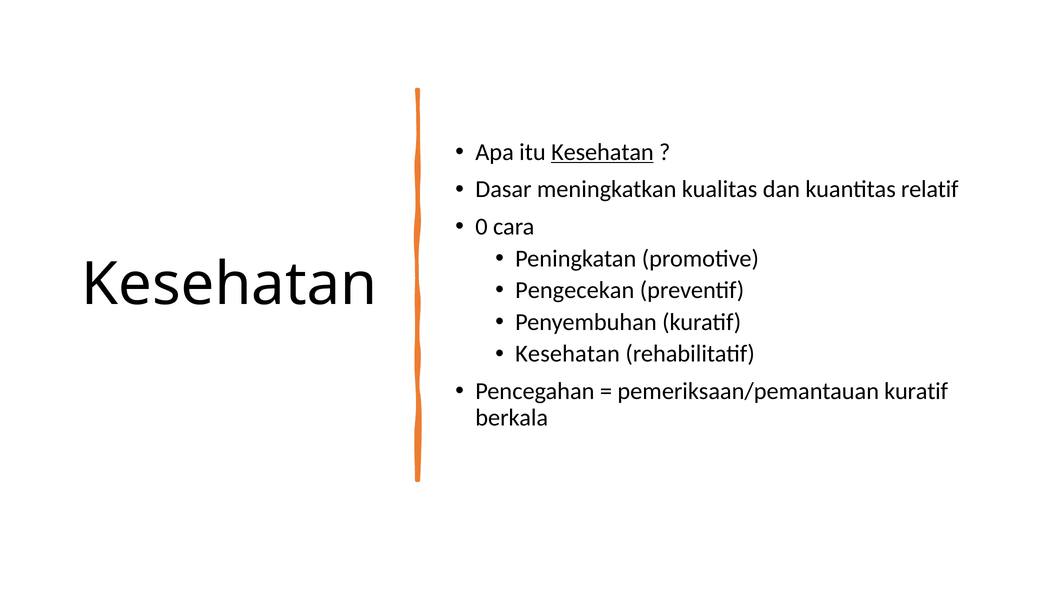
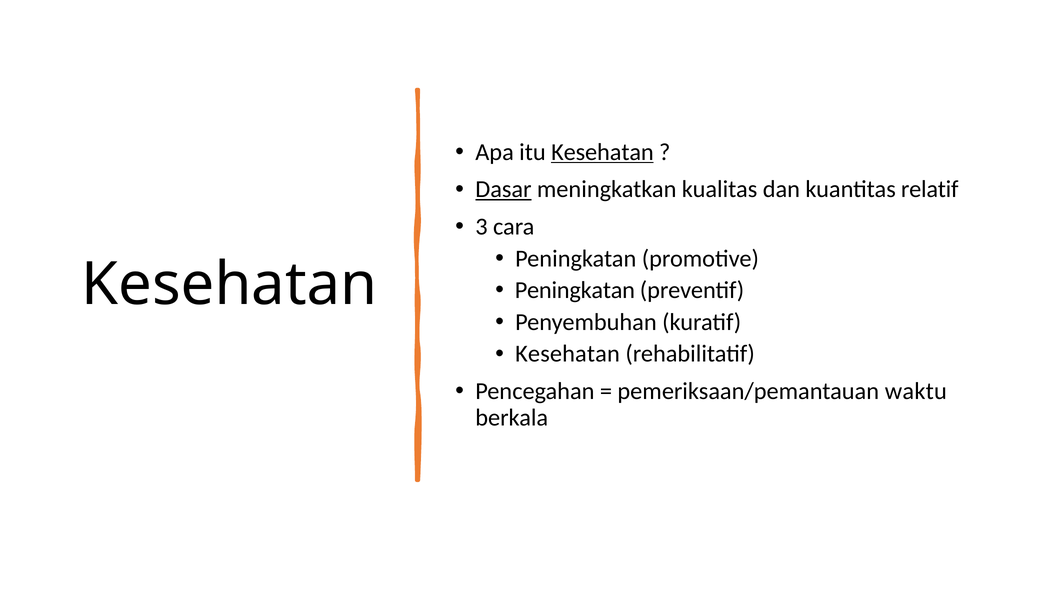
Dasar underline: none -> present (503, 190)
0: 0 -> 3 (481, 227)
Pengecekan: Pengecekan -> Peningkatan (575, 291)
pemeriksaan/pemantauan kuratif: kuratif -> waktu (916, 392)
